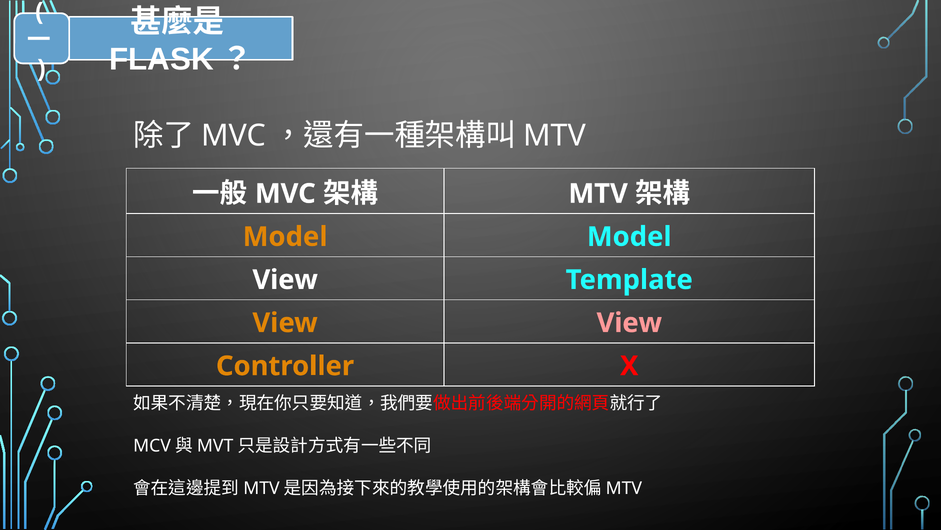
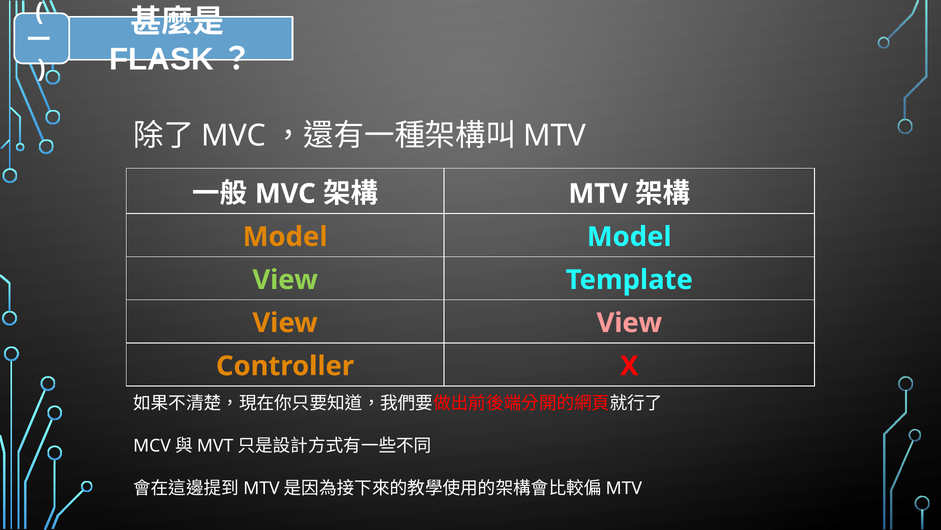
View colour: white -> light green (285, 280)
